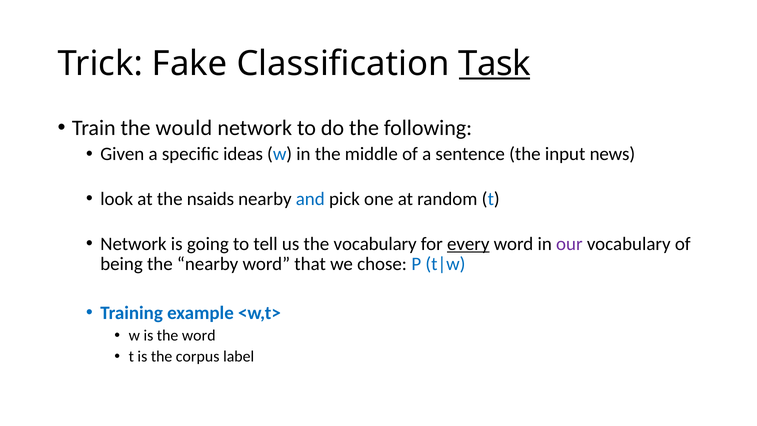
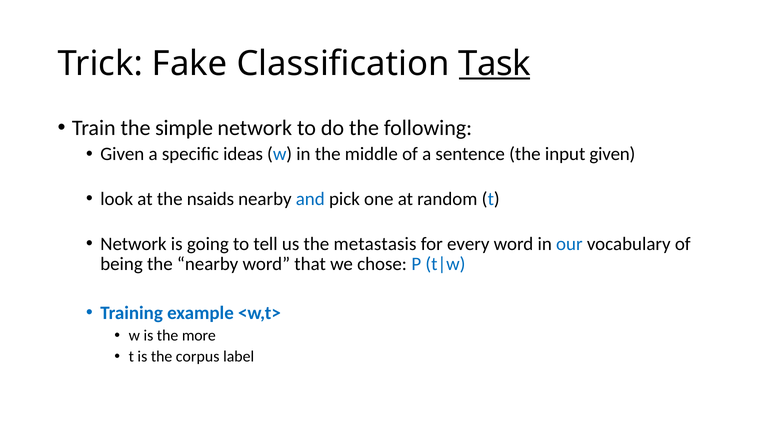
would: would -> simple (184, 128)
input news: news -> given (612, 154)
the vocabulary: vocabulary -> metastasis (375, 244)
every underline: present -> none (468, 244)
our colour: purple -> blue (569, 244)
the word: word -> more (199, 336)
